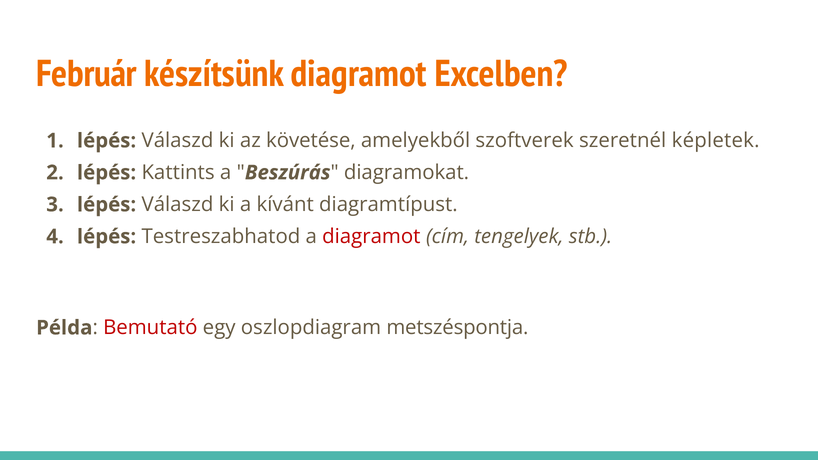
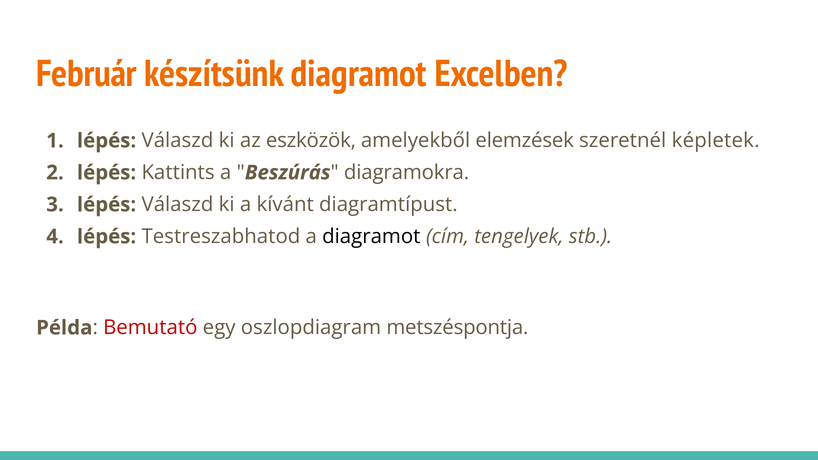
követése: követése -> eszközök (311, 141)
szoftverek: szoftverek -> elemzések (525, 141)
diagramokat: diagramokat -> diagramokra (407, 173)
diagramot colour: red -> black (371, 237)
